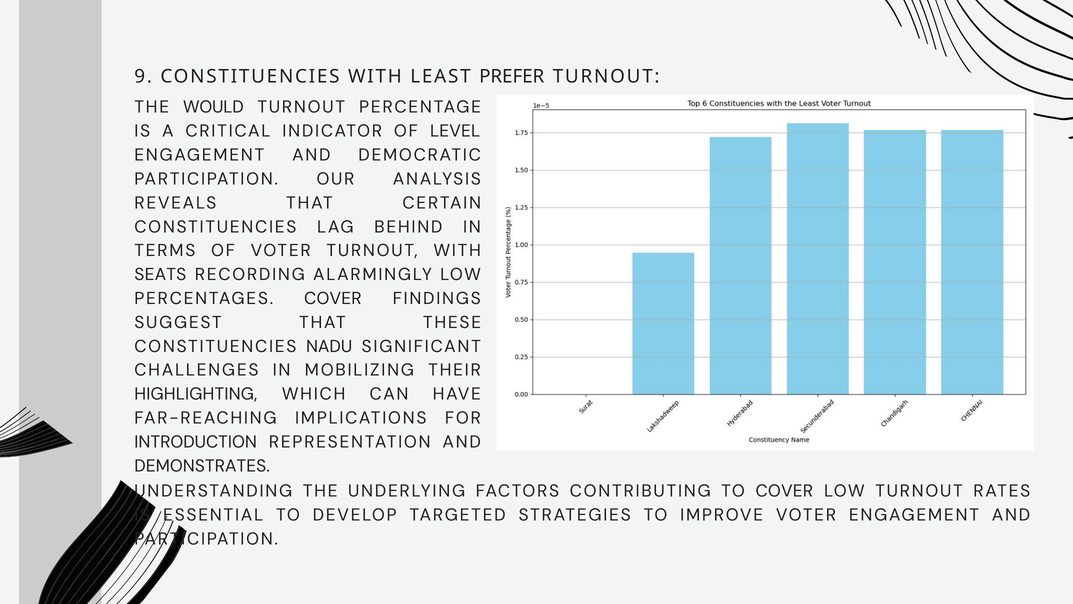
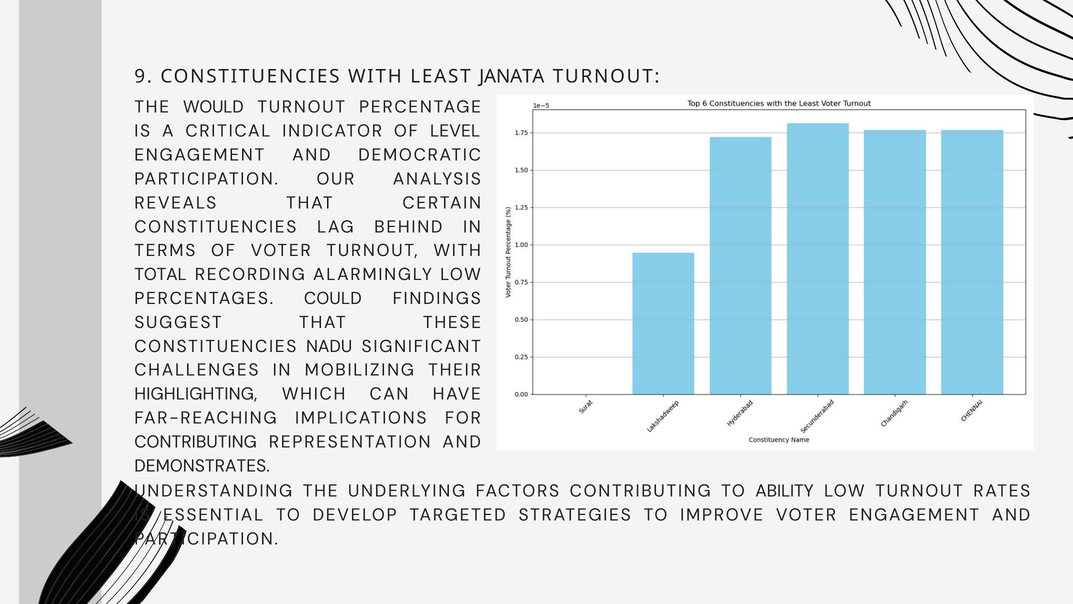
PREFER: PREFER -> JANATA (512, 76)
SEATS: SEATS -> TOTAL (161, 274)
PERCENTAGES COVER: COVER -> COULD (333, 298)
INTRODUCTION: INTRODUCTION -> CONTRIBUTING (196, 442)
TO COVER: COVER -> ABILITY (785, 491)
